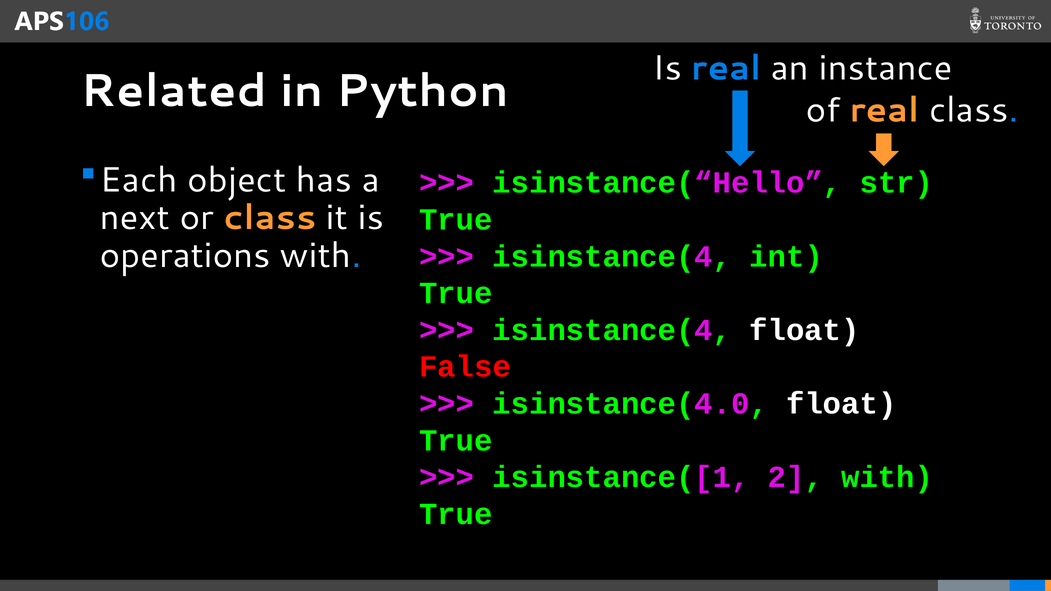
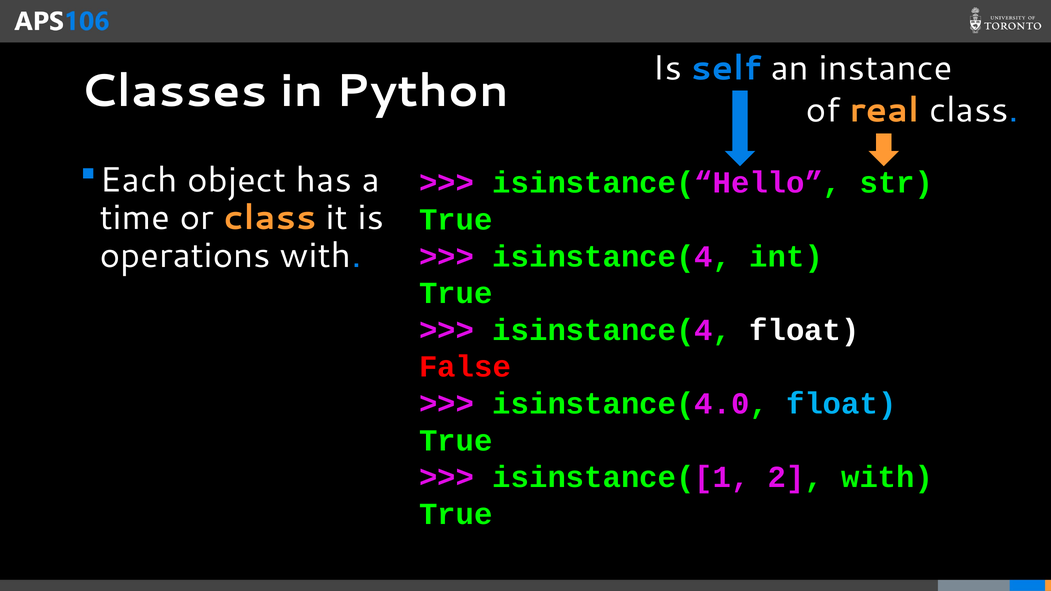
Is real: real -> self (726, 68)
Related: Related -> Classes (174, 91)
next: next -> time (135, 218)
float colour: white -> light blue (841, 404)
